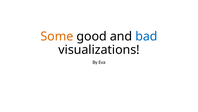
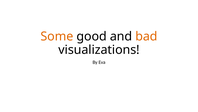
bad colour: blue -> orange (146, 36)
